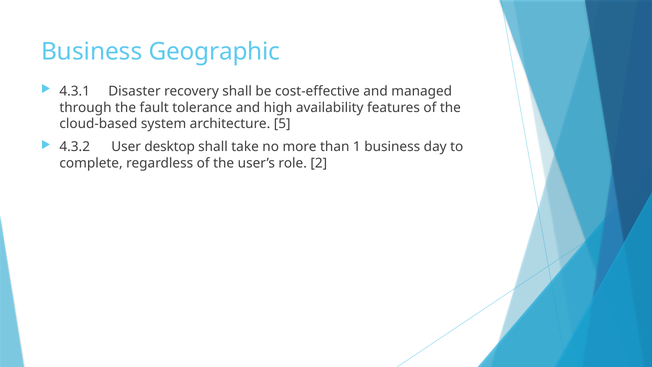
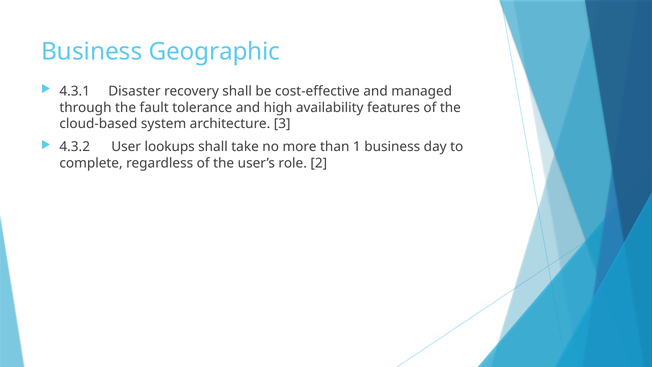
5: 5 -> 3 (282, 124)
desktop: desktop -> lookups (170, 147)
